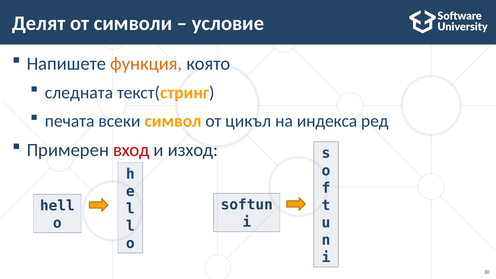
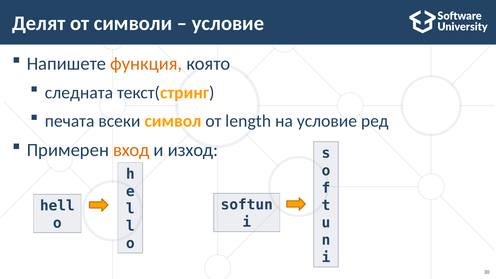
цикъл: цикъл -> length (248, 121)
на индекса: индекса -> условие (327, 121)
вход colour: red -> orange (131, 150)
